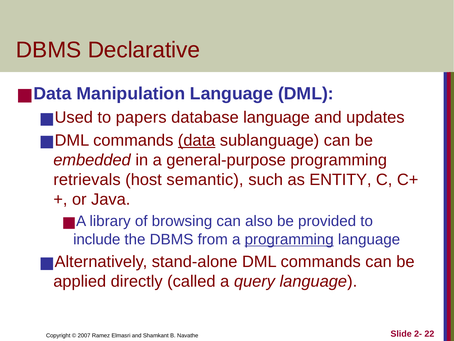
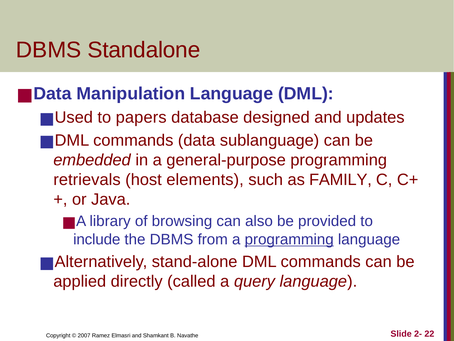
Declarative: Declarative -> Standalone (144, 50)
database language: language -> designed (276, 117)
data underline: present -> none (197, 140)
semantic: semantic -> elements (205, 179)
ENTITY: ENTITY -> FAMILY (340, 179)
